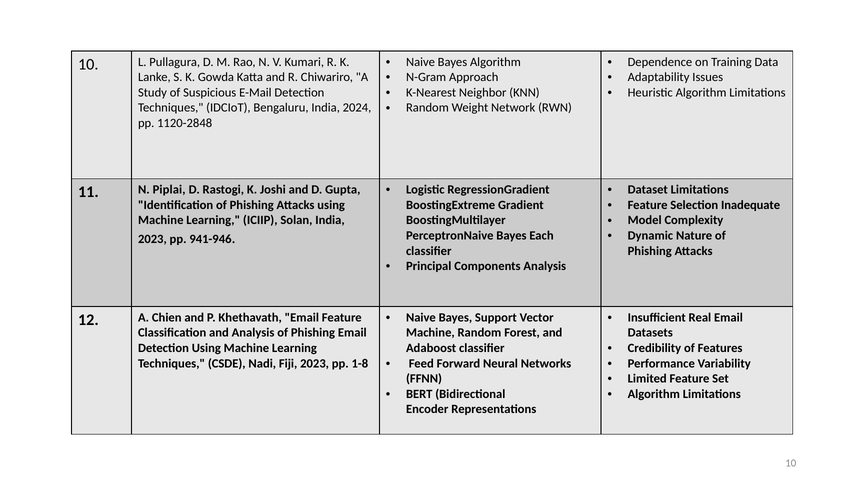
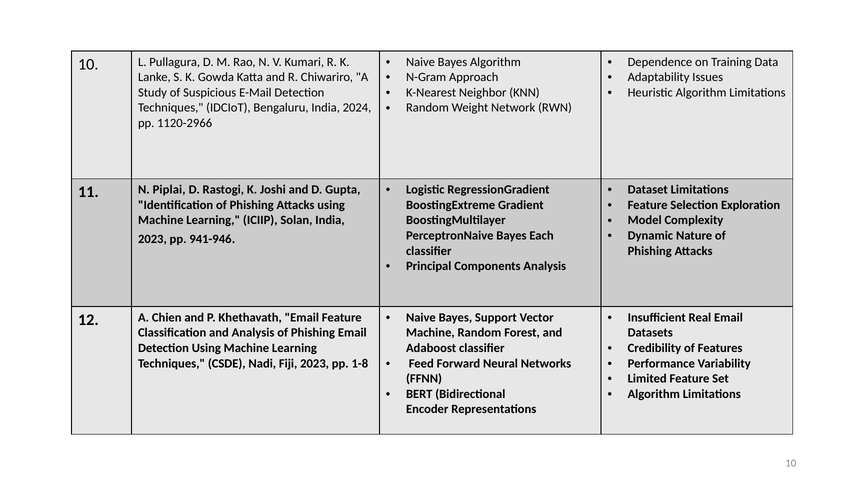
1120-2848: 1120-2848 -> 1120-2966 (185, 123)
Inadequate: Inadequate -> Exploration (751, 205)
